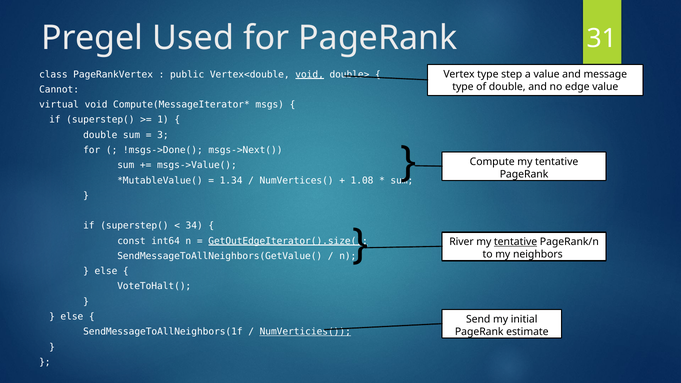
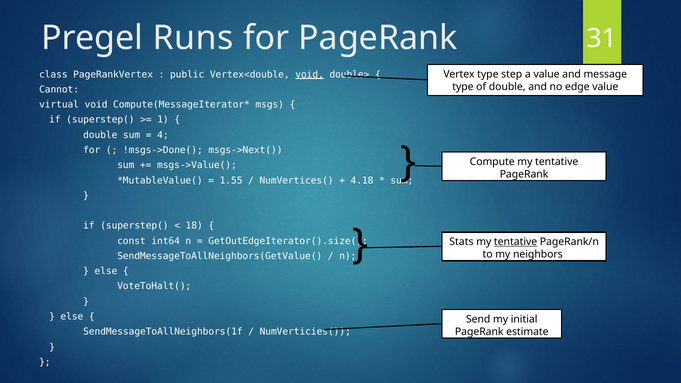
Used: Used -> Runs (193, 38)
3: 3 -> 4 (163, 135)
1.34: 1.34 -> 1.55 (231, 180)
1.08: 1.08 -> 4.18 (362, 180)
34: 34 -> 18 (194, 226)
GetOutEdgeIterator().size( underline: present -> none (288, 241)
River: River -> Stats (461, 242)
NumVerticies( underline: present -> none (305, 332)
